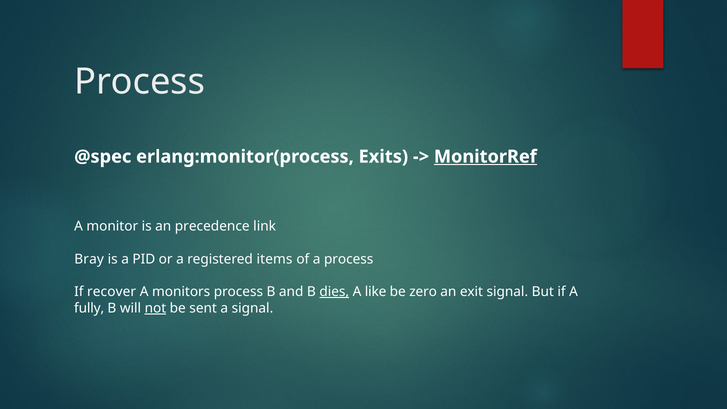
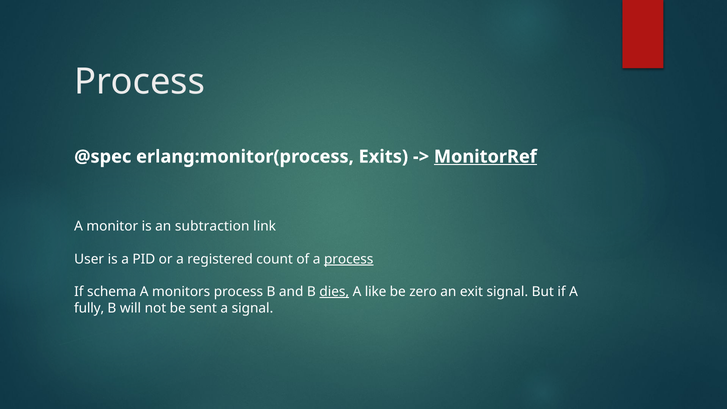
precedence: precedence -> subtraction (212, 226)
Bray: Bray -> User (89, 259)
items: items -> count (275, 259)
process underline: none -> present (349, 259)
recover: recover -> schema (112, 292)
not underline: present -> none (155, 308)
